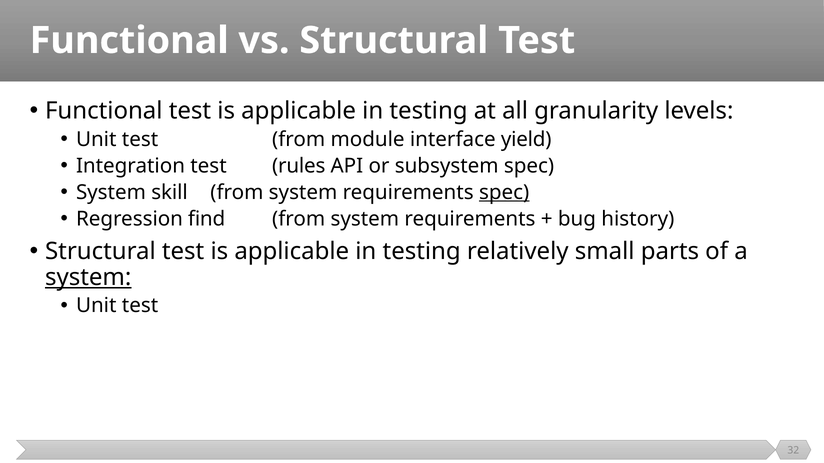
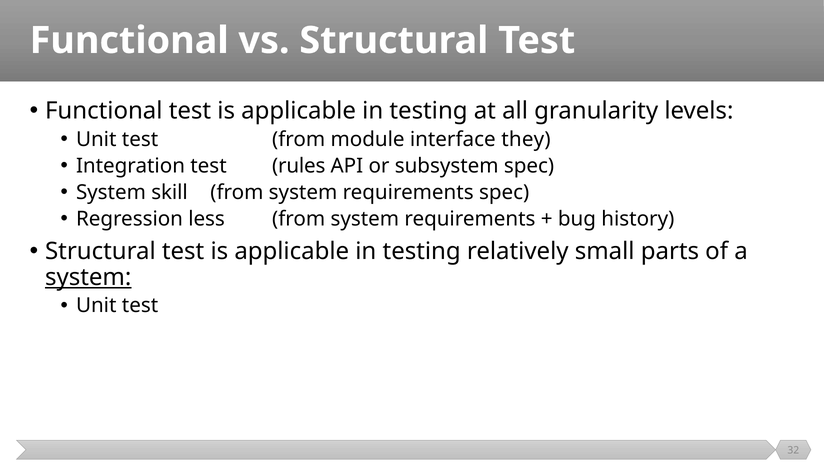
yield: yield -> they (526, 139)
spec underline: present -> none (504, 192)
find: find -> less (207, 219)
